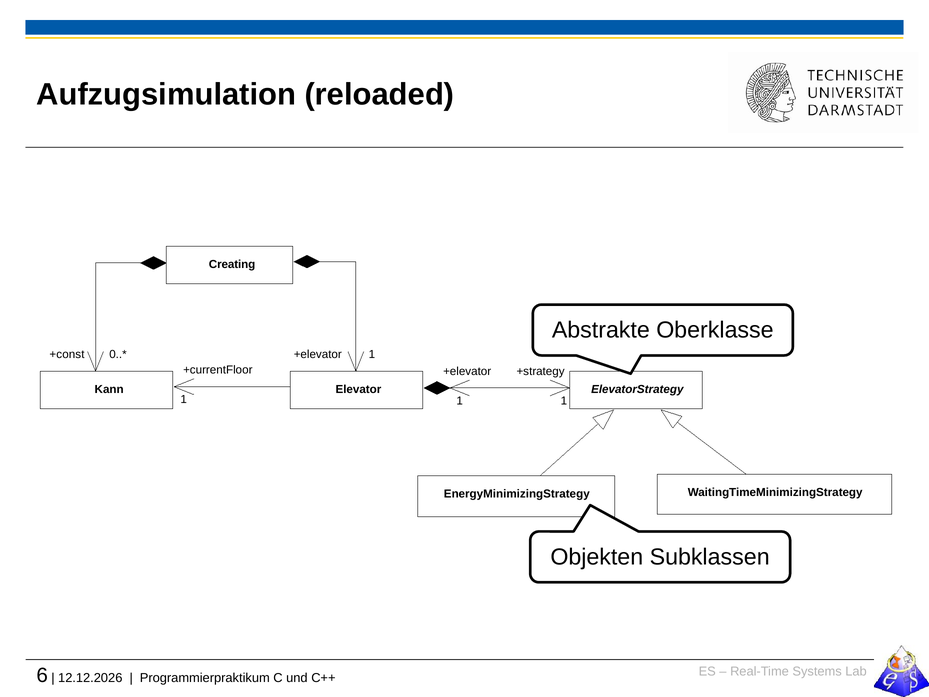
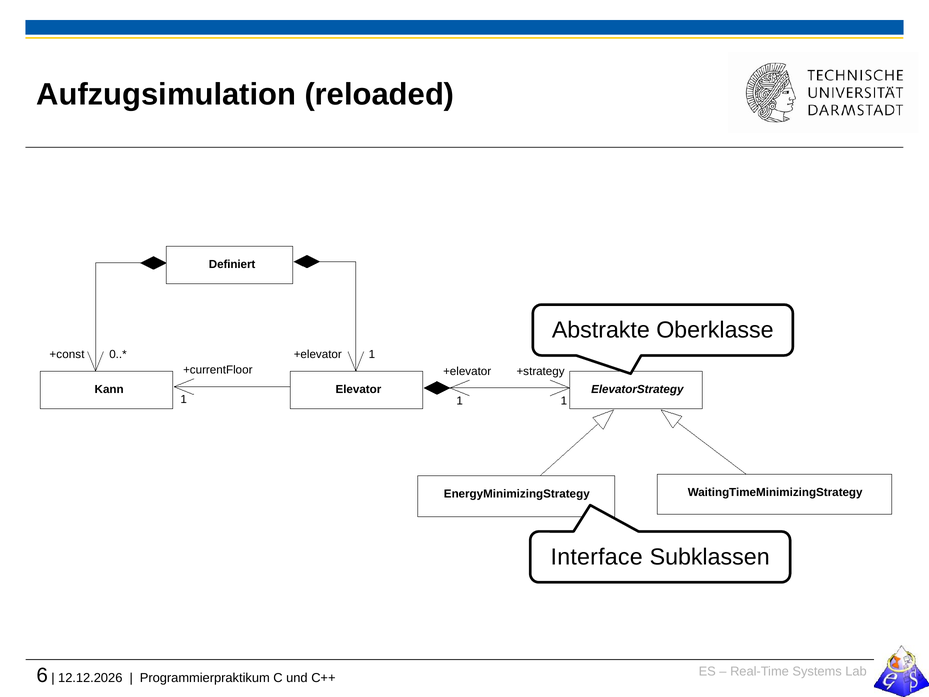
Creating: Creating -> Definiert (232, 264)
Objekten: Objekten -> Interface (597, 557)
